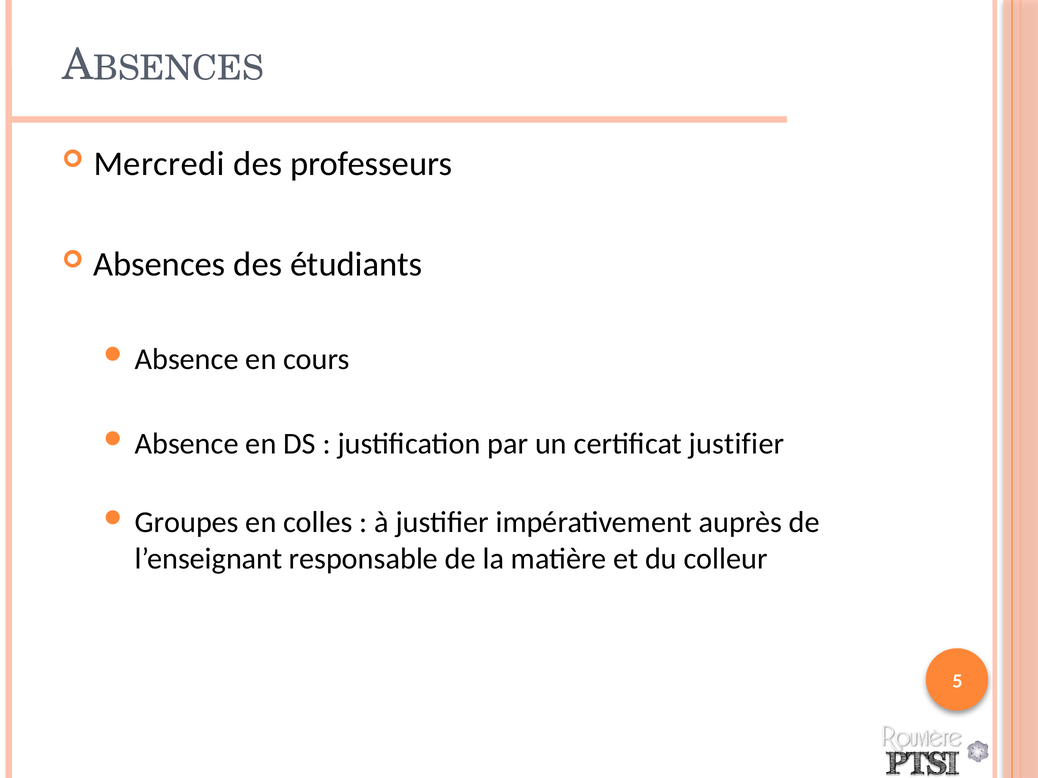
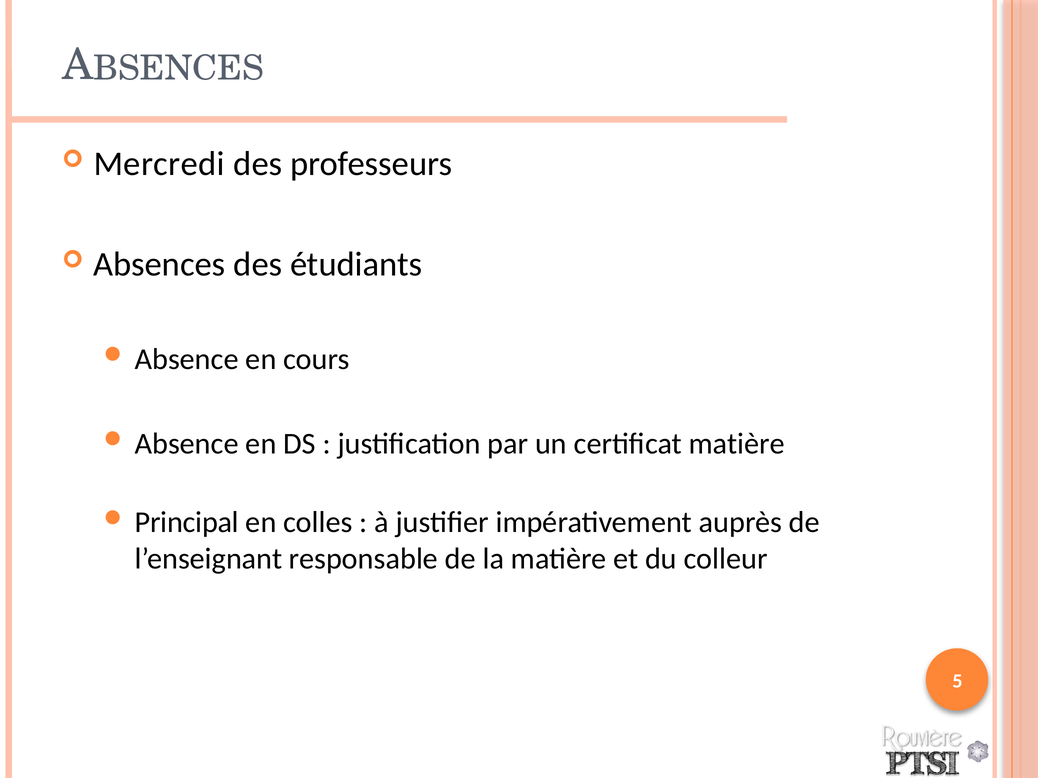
certificat justifier: justifier -> matière (737, 444)
Groupes: Groupes -> Principal (187, 523)
